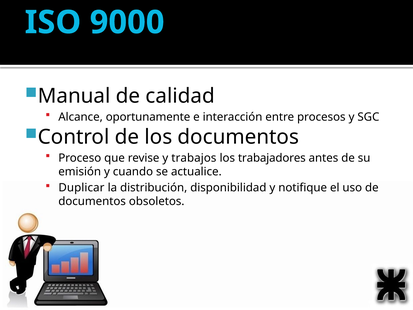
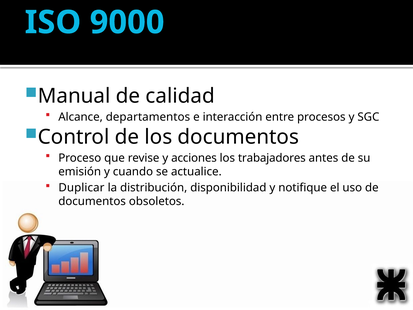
oportunamente: oportunamente -> departamentos (148, 117)
trabajos: trabajos -> acciones (194, 158)
